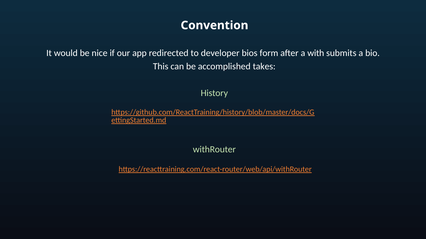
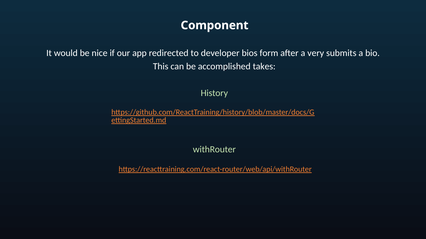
Convention: Convention -> Component (215, 25)
with: with -> very (316, 53)
